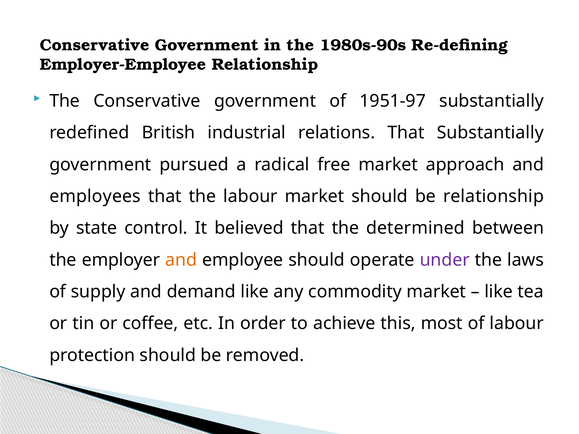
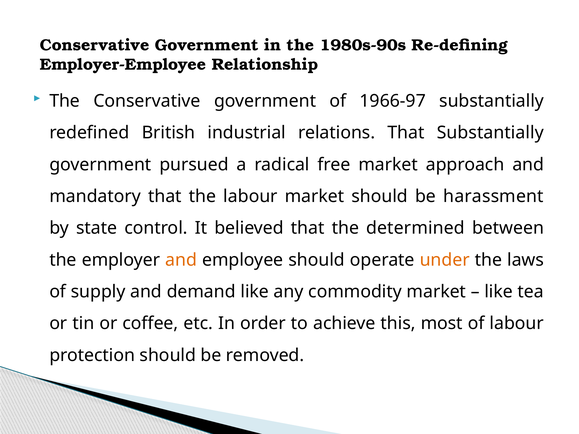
1951-97: 1951-97 -> 1966-97 (393, 101)
employees: employees -> mandatory (95, 196)
be relationship: relationship -> harassment (493, 196)
under colour: purple -> orange (445, 260)
